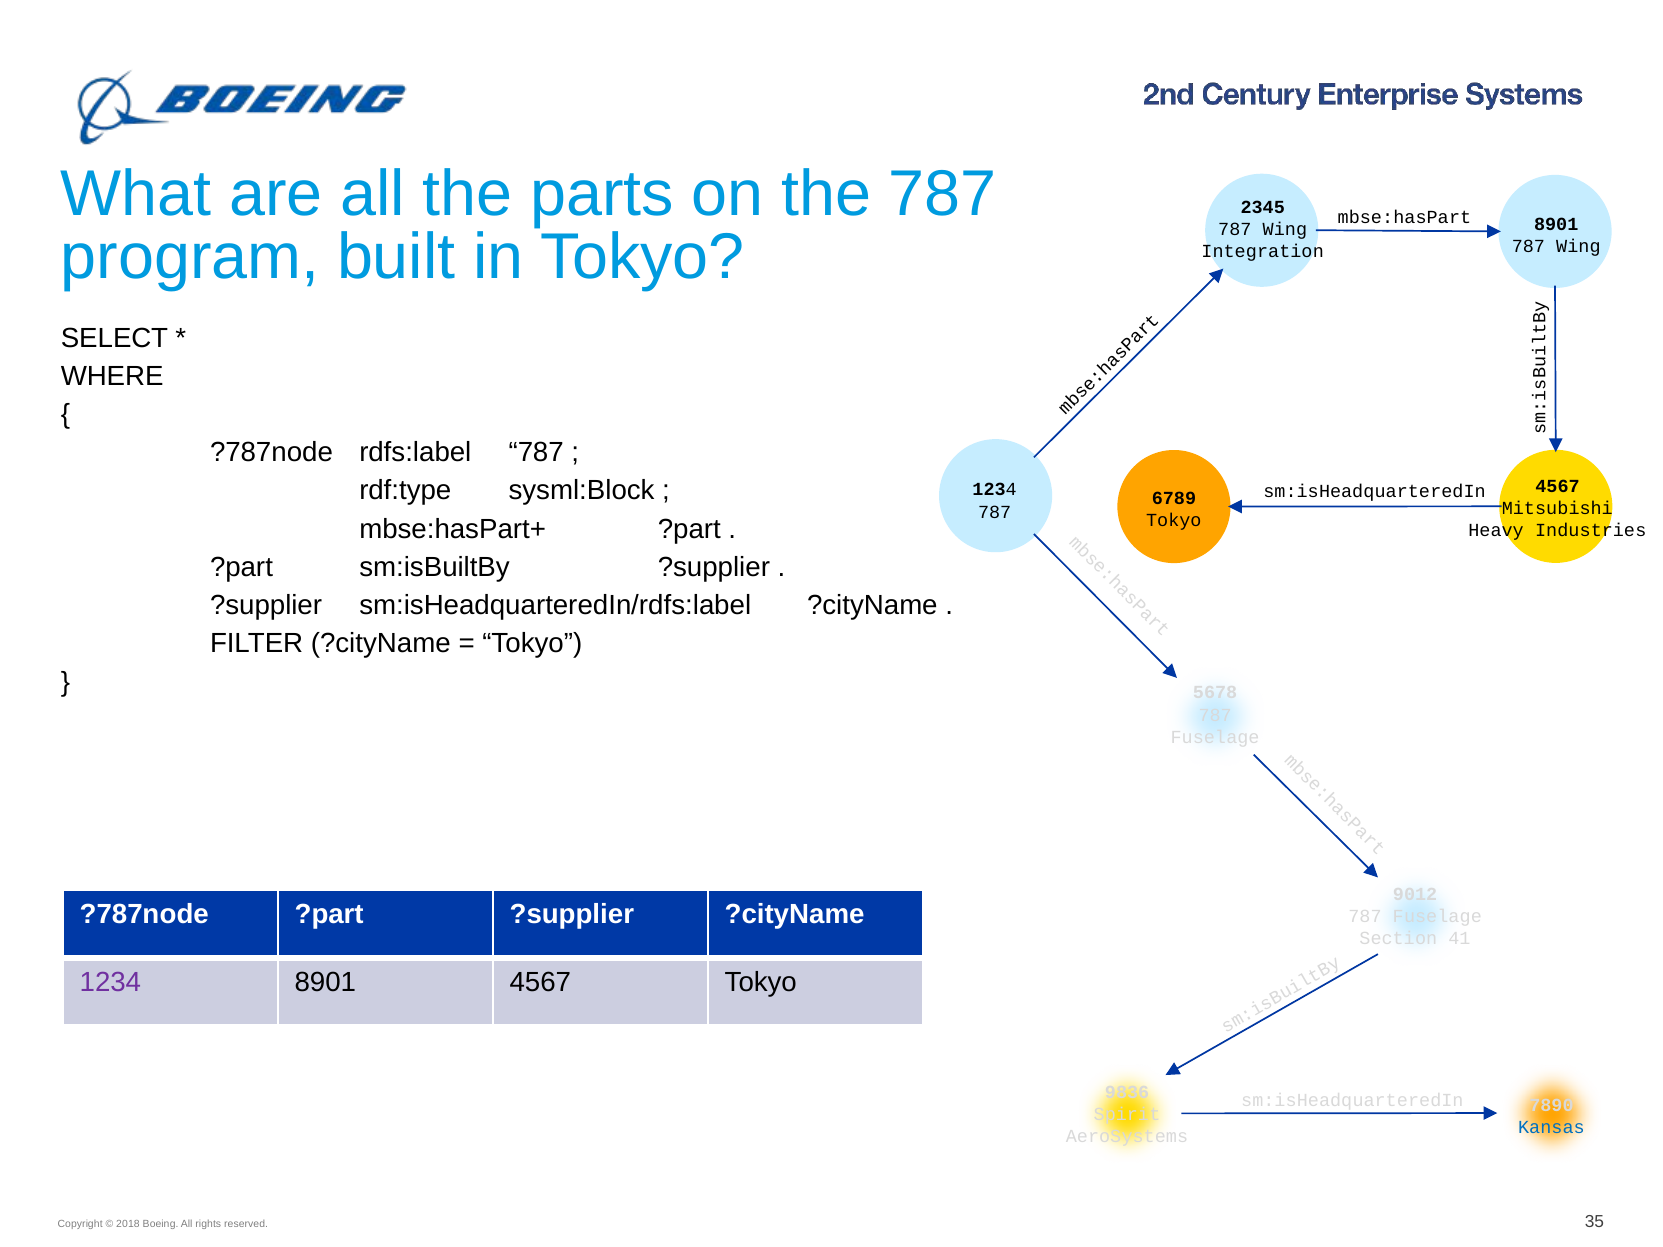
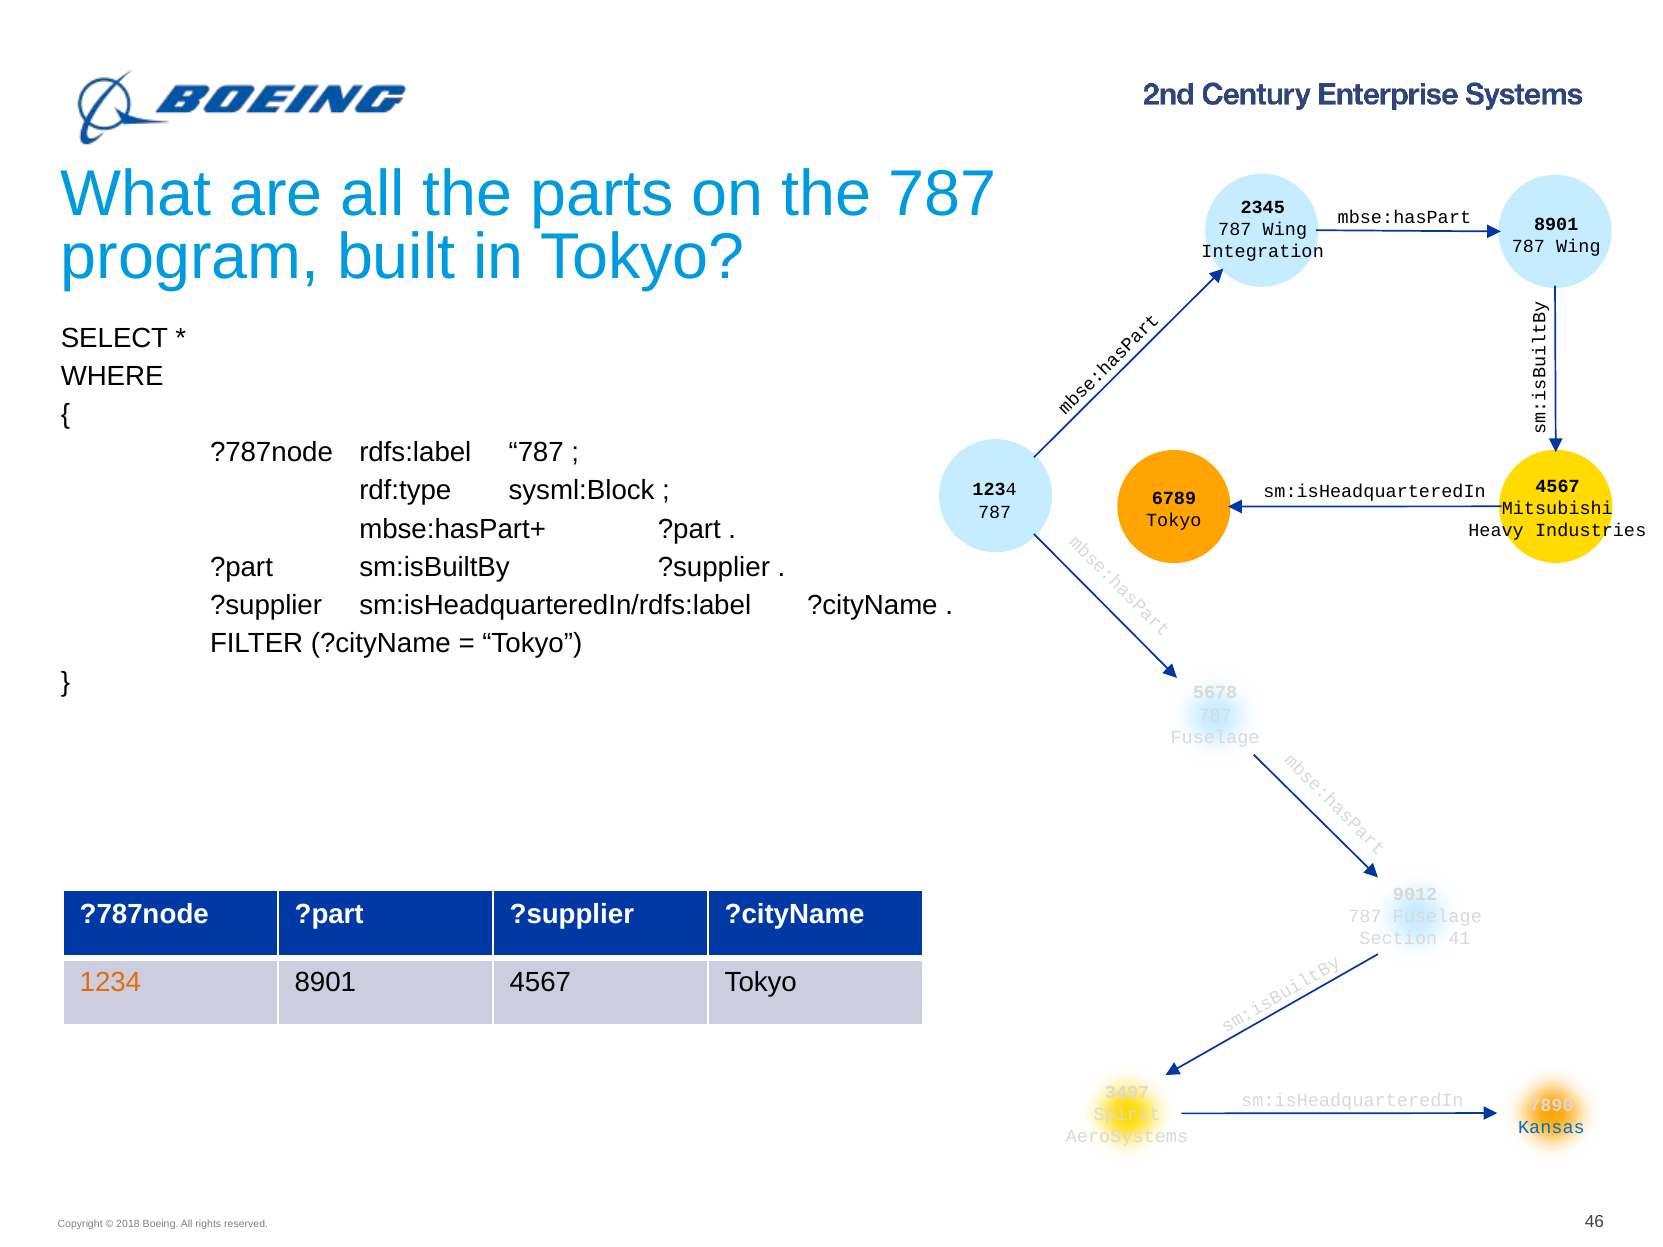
1234 colour: purple -> orange (110, 982)
9836: 9836 -> 3497 (1127, 1092)
35: 35 -> 46 (1594, 1222)
